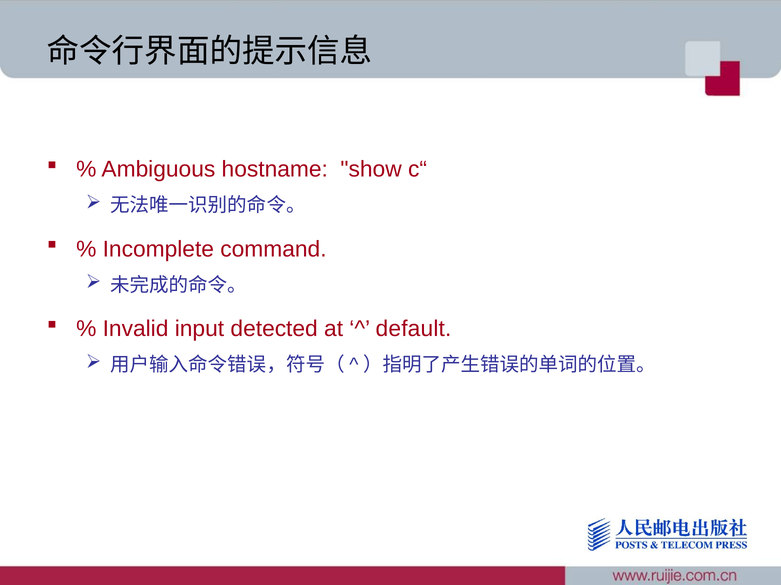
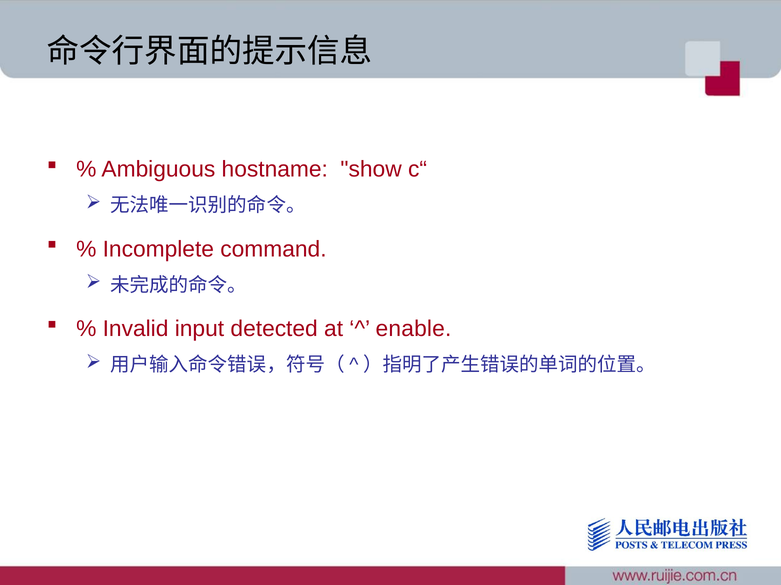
default: default -> enable (413, 329)
